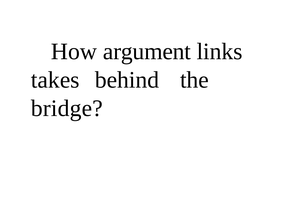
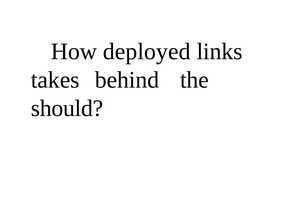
argument: argument -> deployed (147, 52)
bridge: bridge -> should (67, 108)
